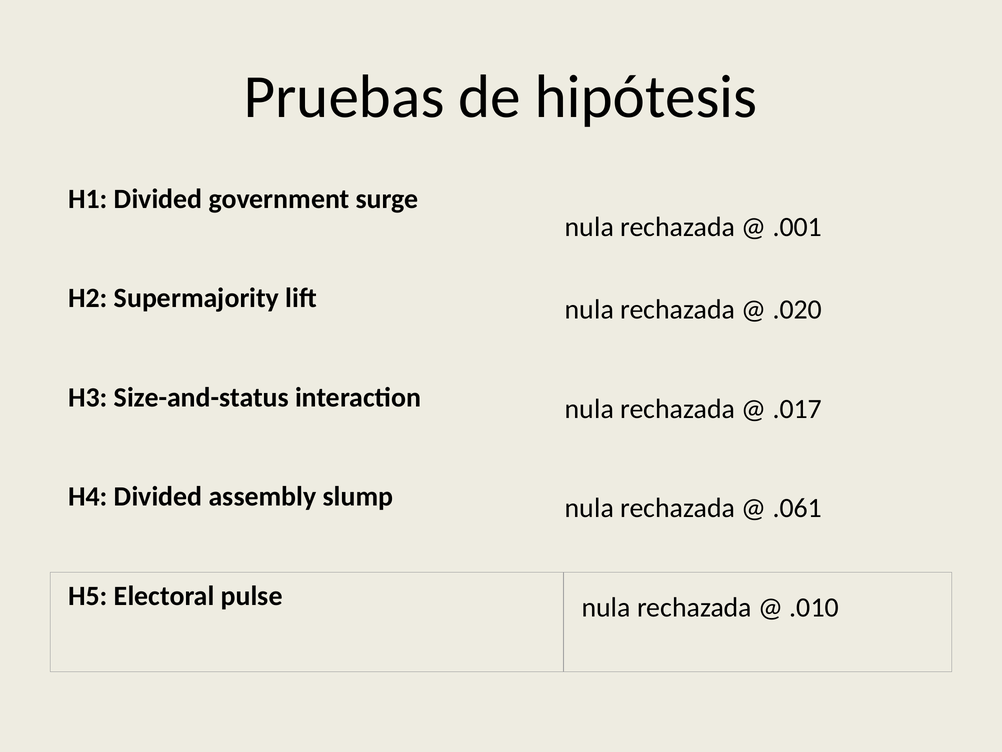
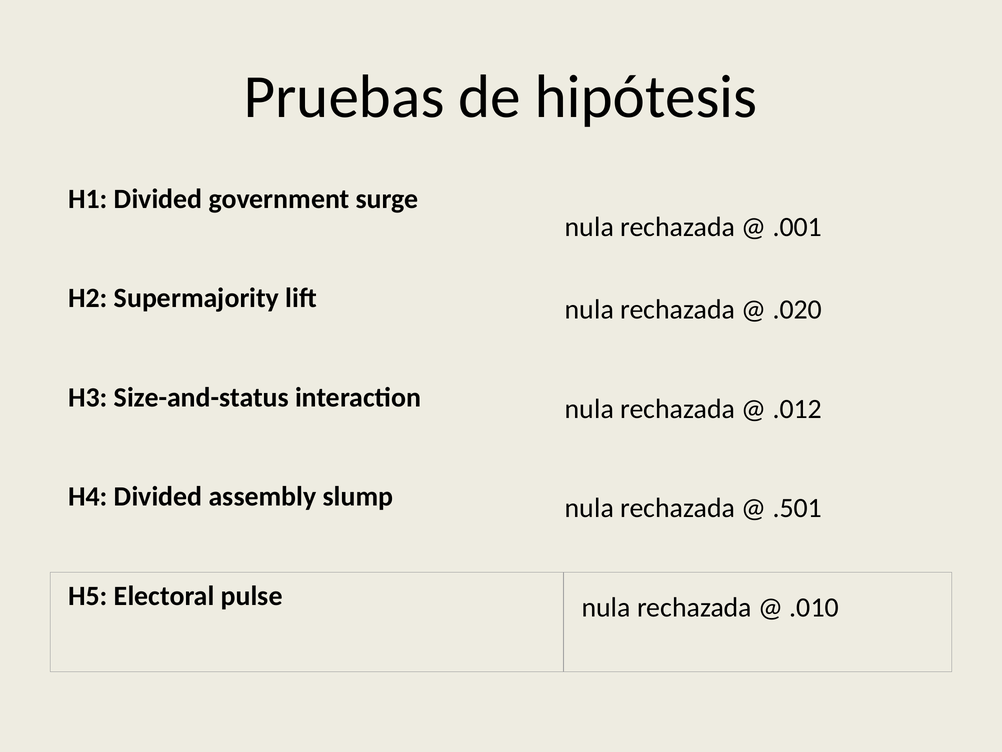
.017: .017 -> .012 (797, 409)
.061: .061 -> .501 (797, 508)
